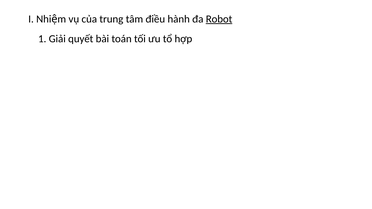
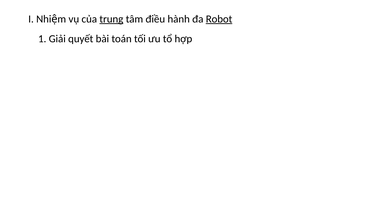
trung underline: none -> present (111, 19)
